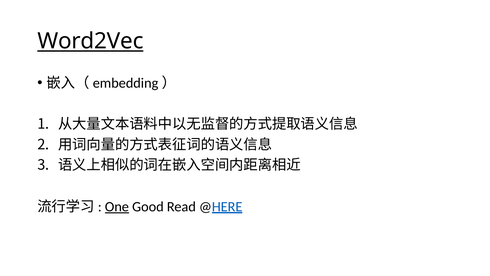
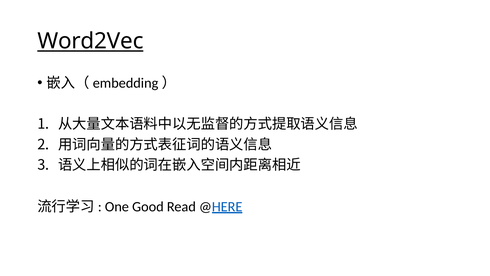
One underline: present -> none (117, 206)
